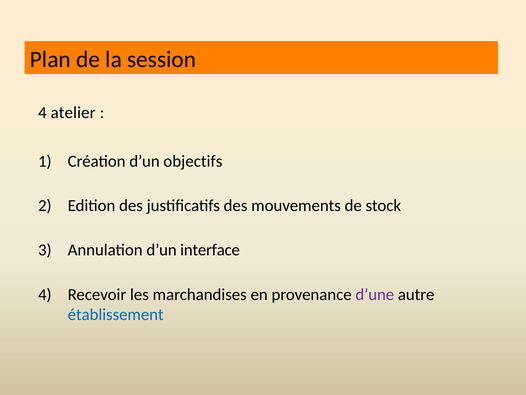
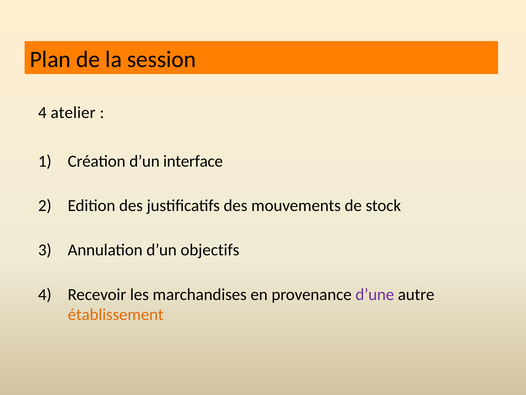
objectifs: objectifs -> interface (193, 161)
interface: interface -> objectifs (210, 250)
établissement colour: blue -> orange (116, 314)
